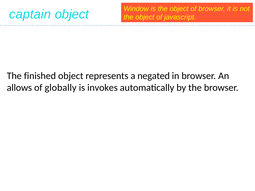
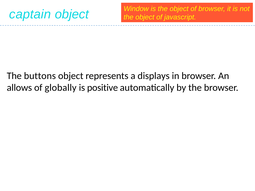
finished: finished -> buttons (40, 76)
negated: negated -> displays (154, 76)
invokes: invokes -> positive (103, 88)
